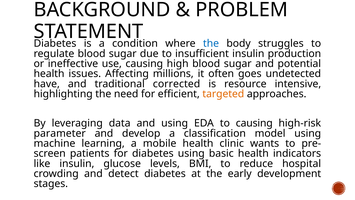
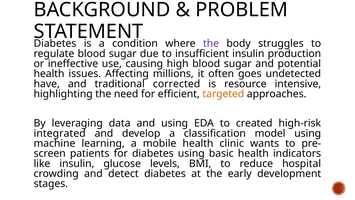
the colour: blue -> purple (211, 43)
to causing: causing -> created (254, 123)
parameter: parameter -> integrated (60, 133)
